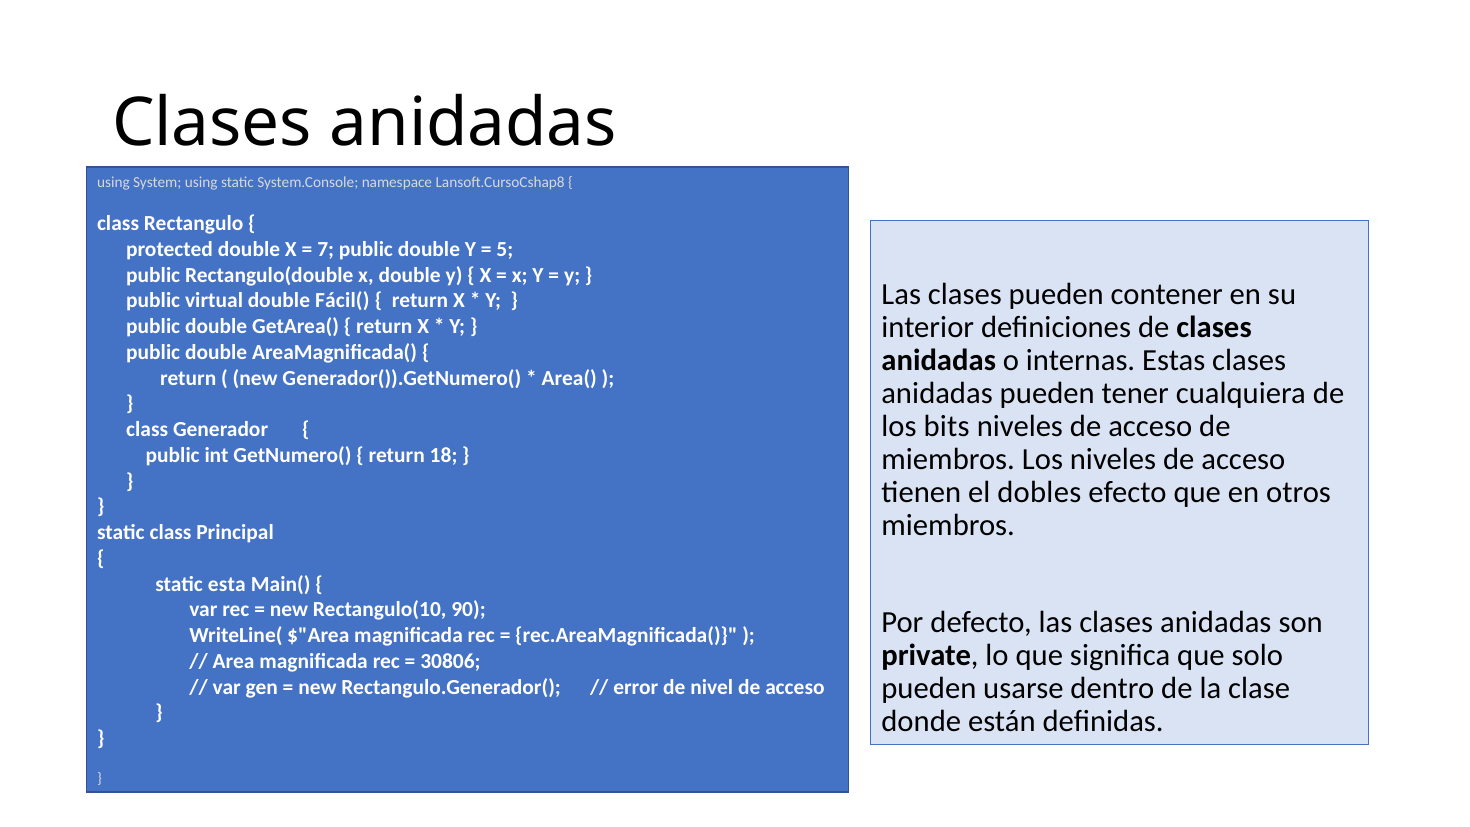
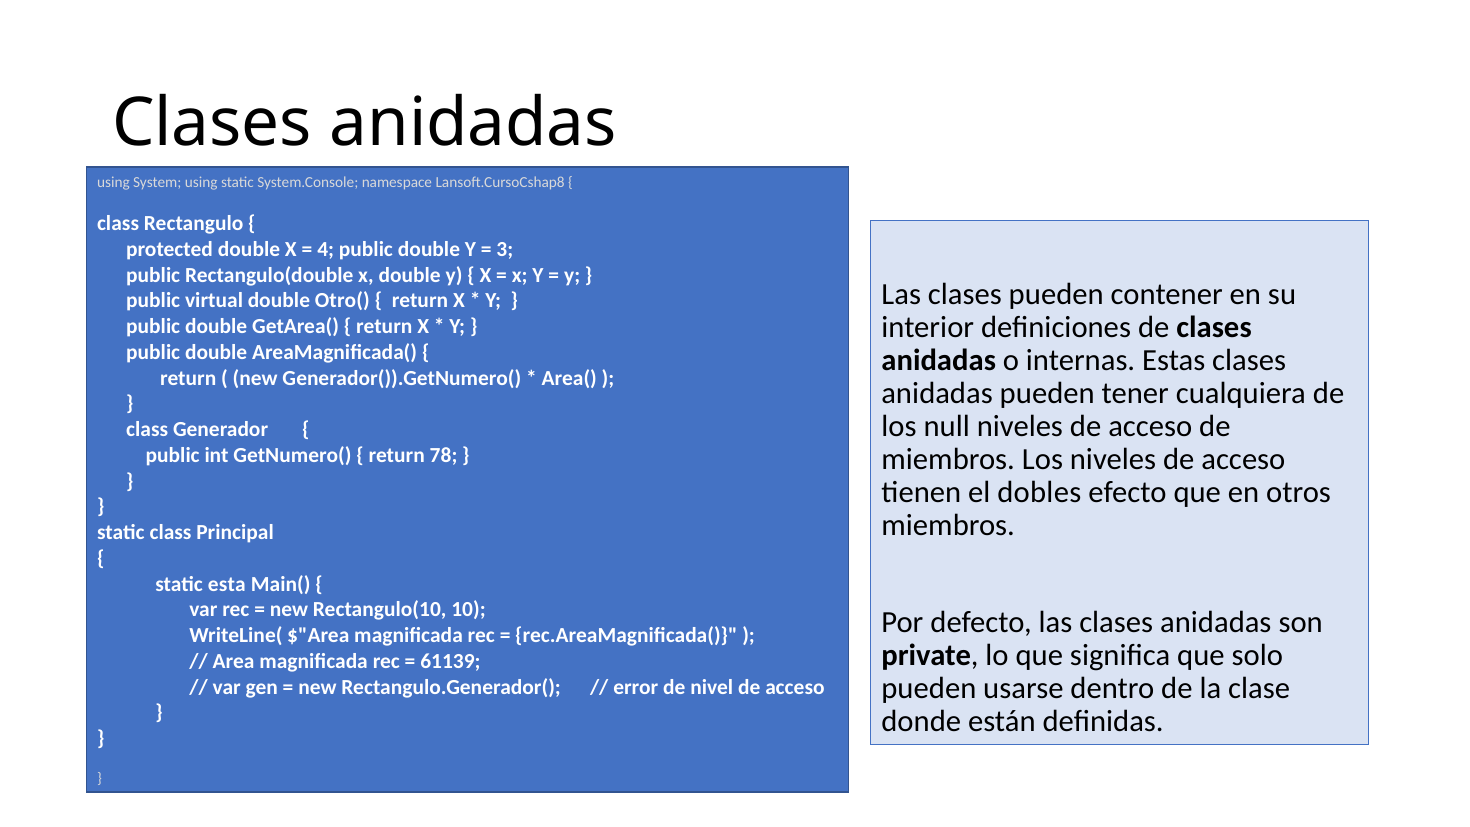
7: 7 -> 4 (326, 249)
5: 5 -> 3 (505, 249)
Fácil(: Fácil( -> Otro( (342, 301)
bits: bits -> null (947, 426)
18: 18 -> 78 (444, 455)
90: 90 -> 10 (469, 610)
30806: 30806 -> 61139 (450, 661)
